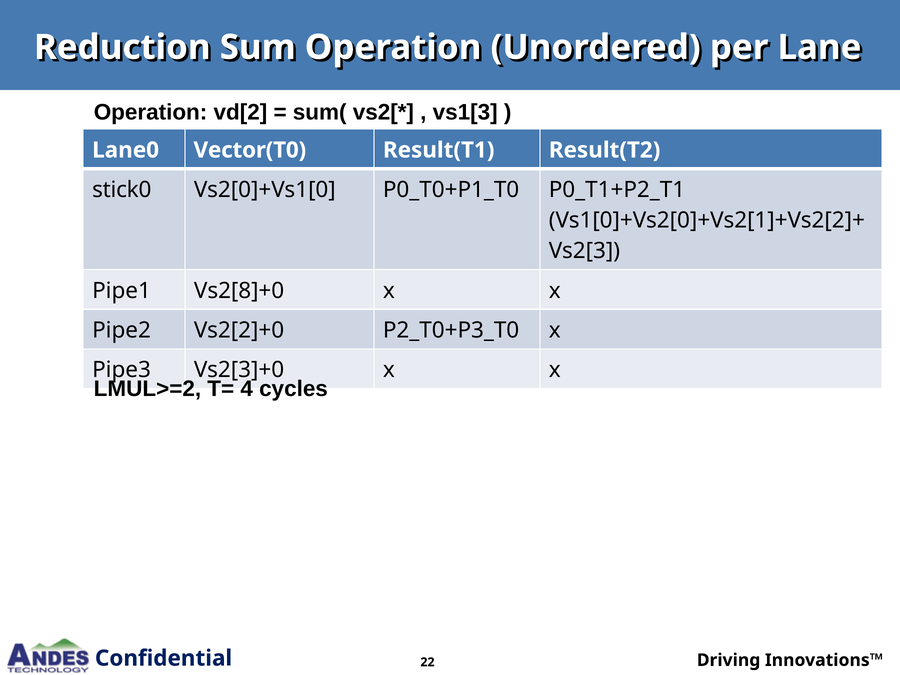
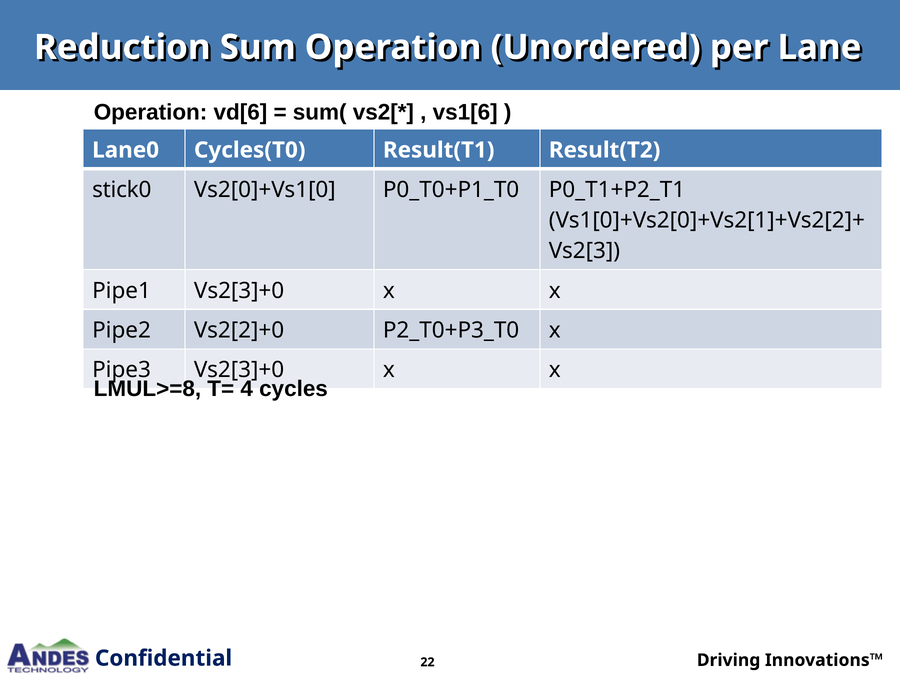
vd[2: vd[2 -> vd[6 (240, 112)
vs1[3: vs1[3 -> vs1[6 (465, 112)
Vector(T0: Vector(T0 -> Cycles(T0 (250, 150)
Pipe1 Vs2[8]+0: Vs2[8]+0 -> Vs2[3]+0 (239, 291)
LMUL>=2: LMUL>=2 -> LMUL>=8 (147, 389)
